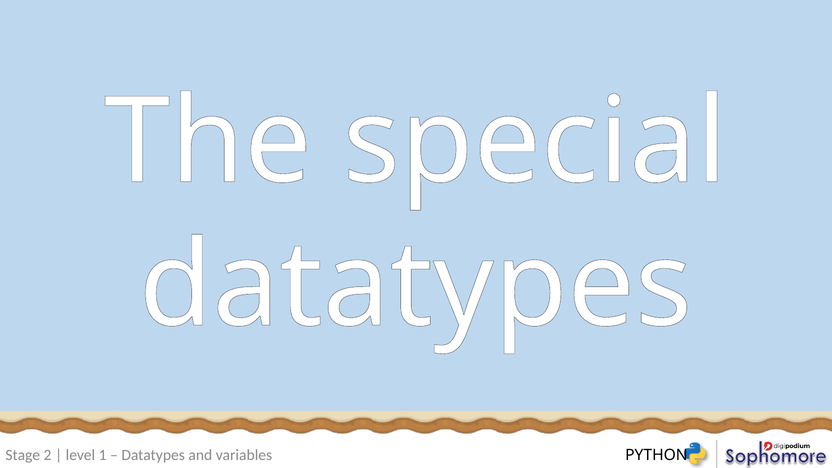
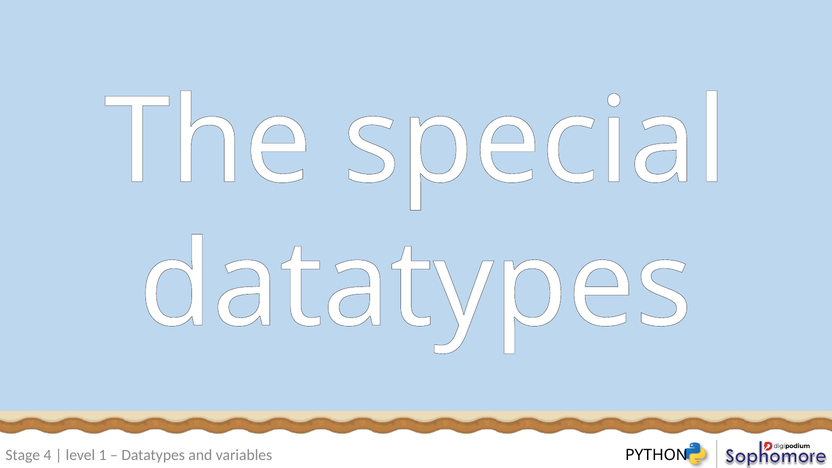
2: 2 -> 4 (48, 455)
